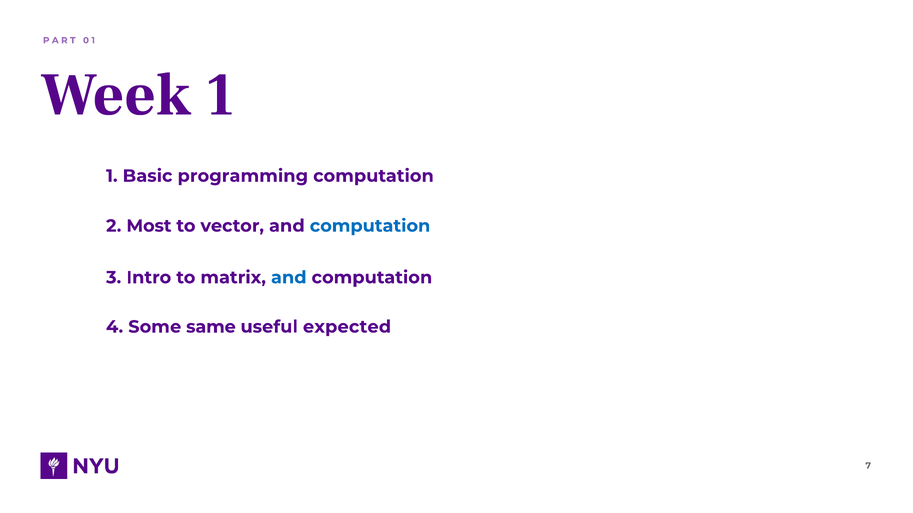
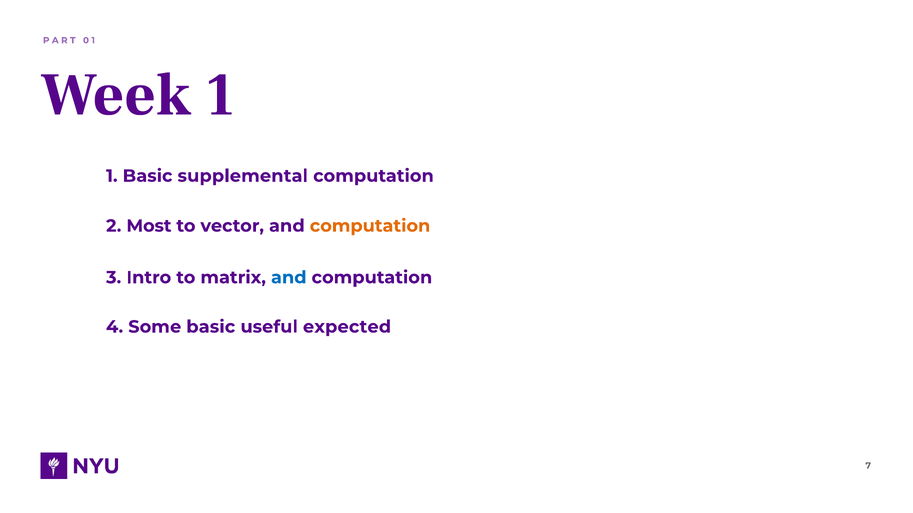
programming: programming -> supplemental (243, 176)
computation colour: blue -> orange (370, 226)
Some same: same -> basic (211, 327)
